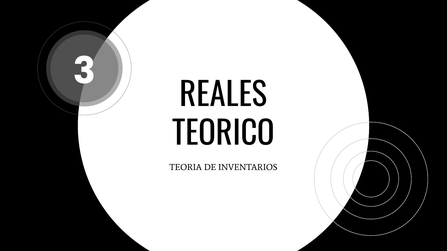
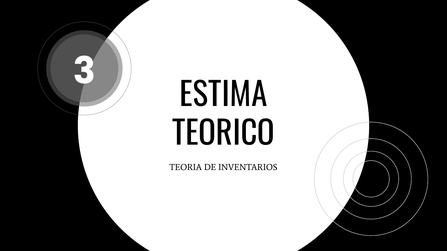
REALES: REALES -> ESTIMA (223, 96)
